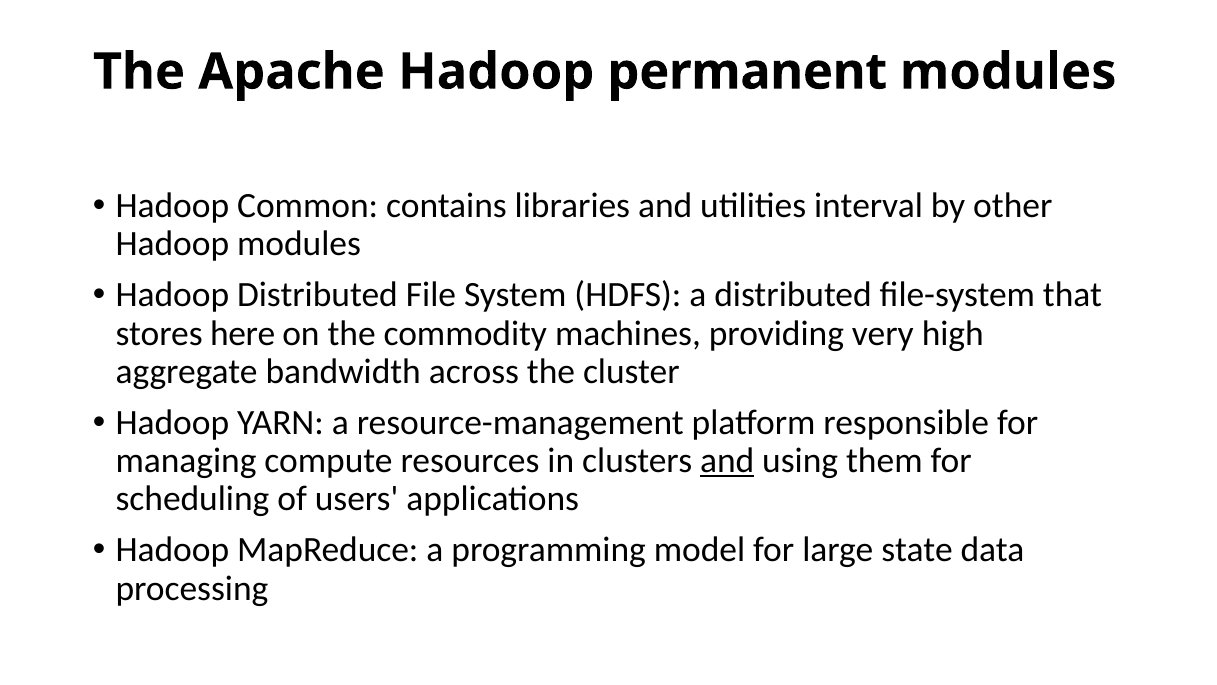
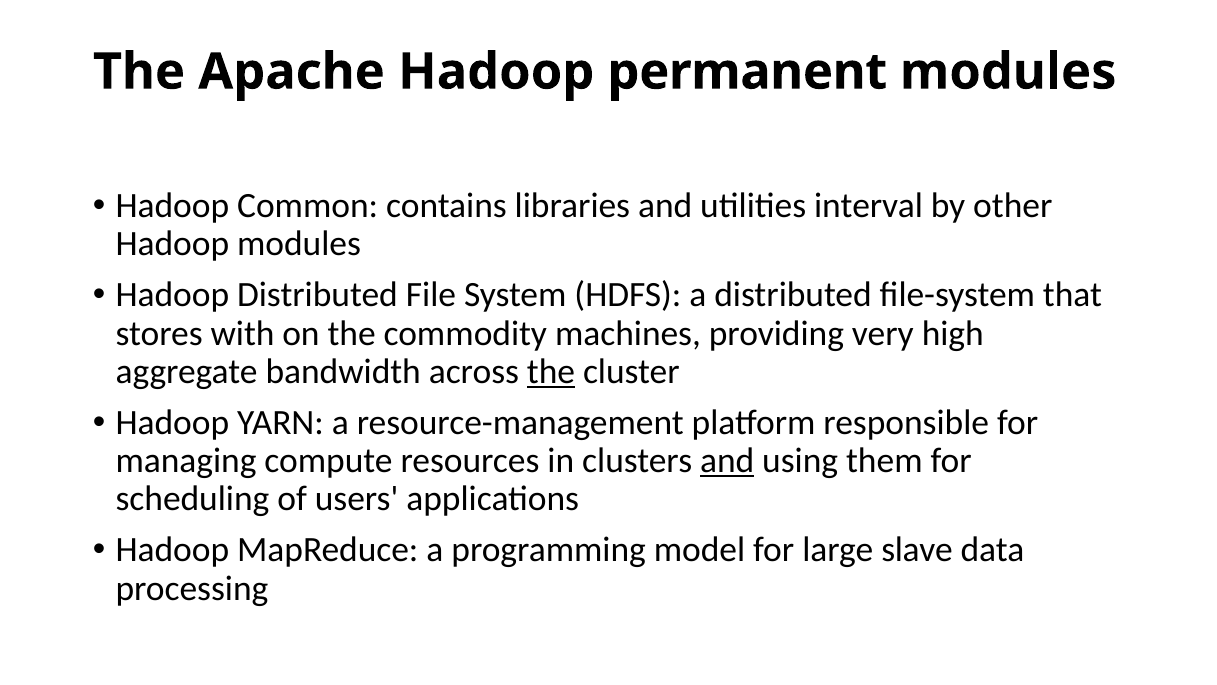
here: here -> with (243, 333)
the underline: none -> present (551, 371)
state: state -> slave (917, 550)
